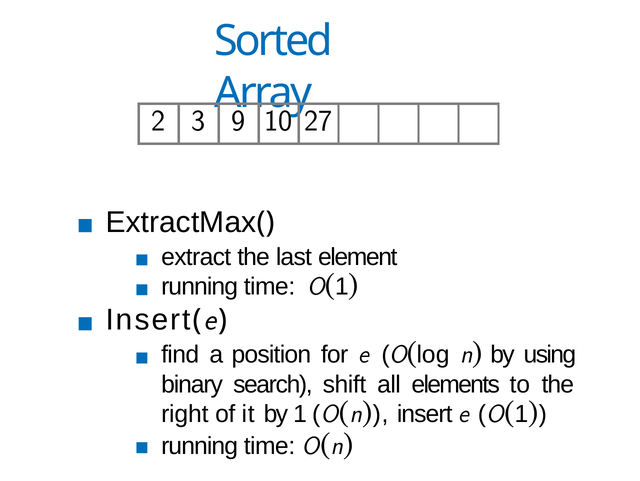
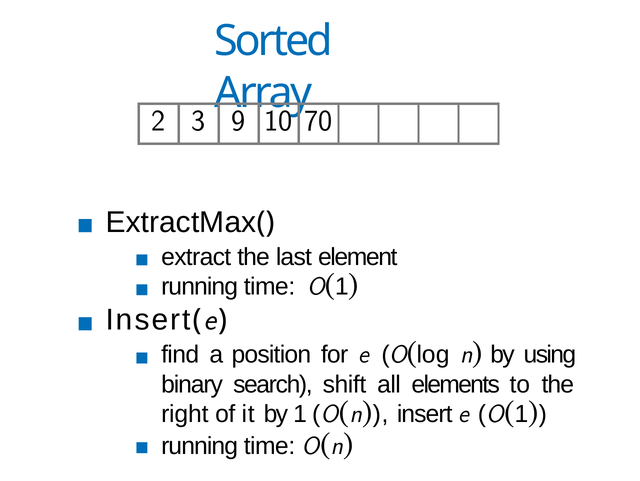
27: 27 -> 70 (318, 121)
